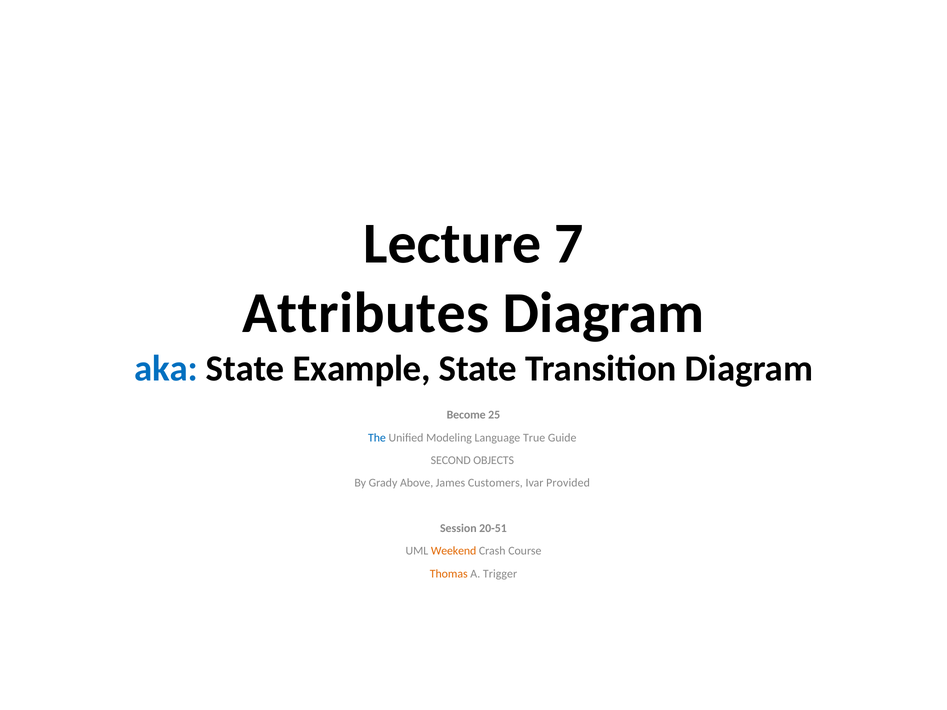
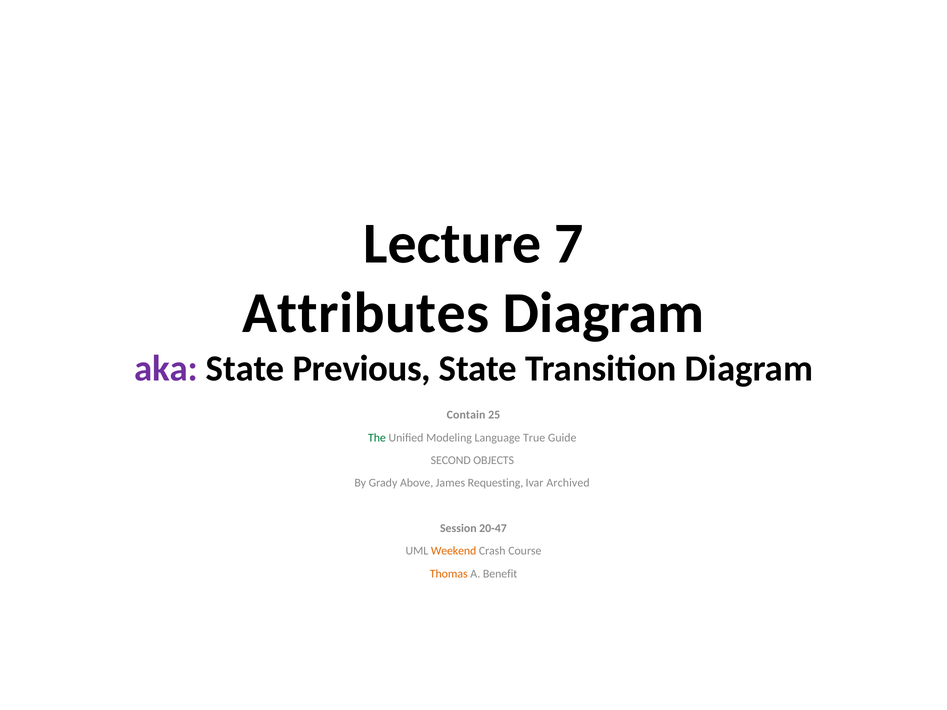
aka colour: blue -> purple (166, 369)
Example: Example -> Previous (362, 369)
Become: Become -> Contain (466, 415)
The colour: blue -> green (377, 438)
Customers: Customers -> Requesting (495, 483)
Provided: Provided -> Archived (568, 483)
20-51: 20-51 -> 20-47 (493, 528)
Trigger: Trigger -> Benefit (500, 574)
